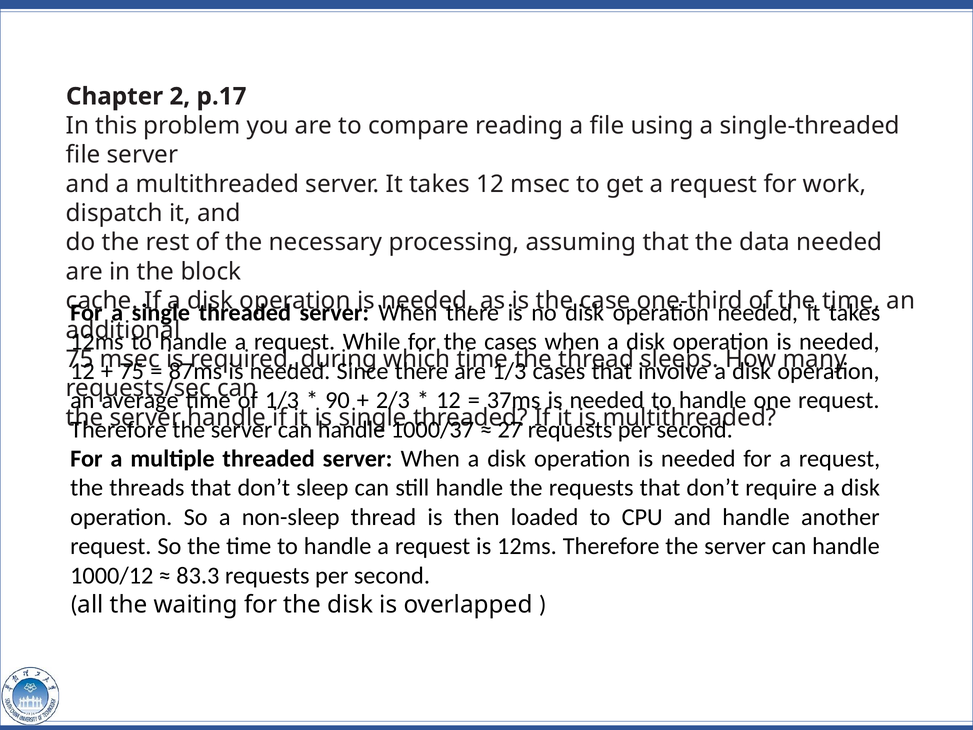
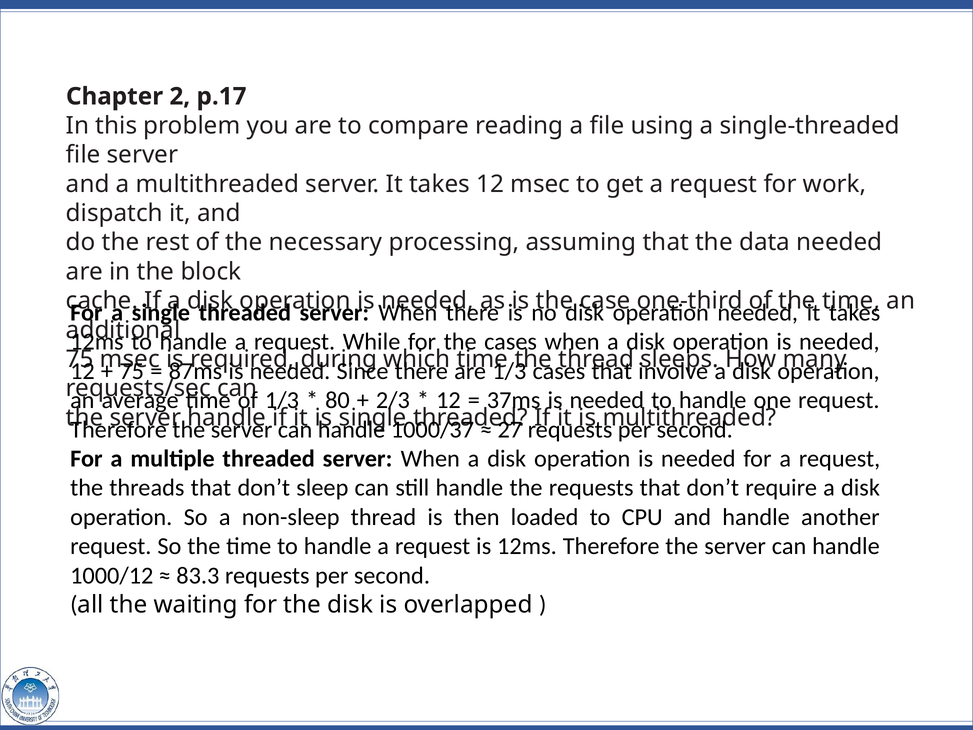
90: 90 -> 80 (337, 400)
